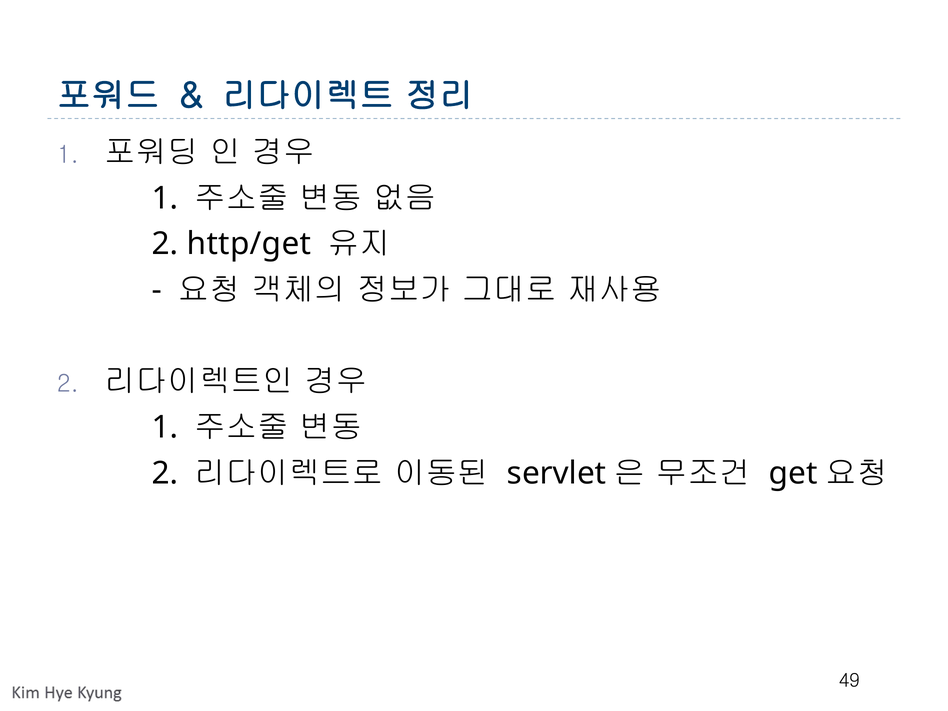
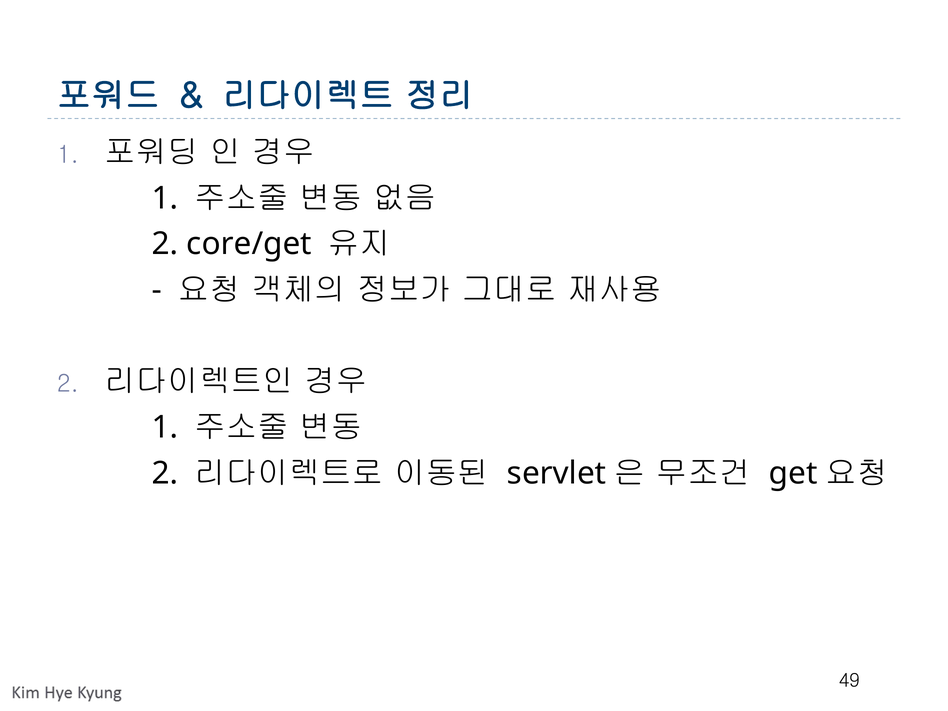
http/get: http/get -> core/get (249, 244)
